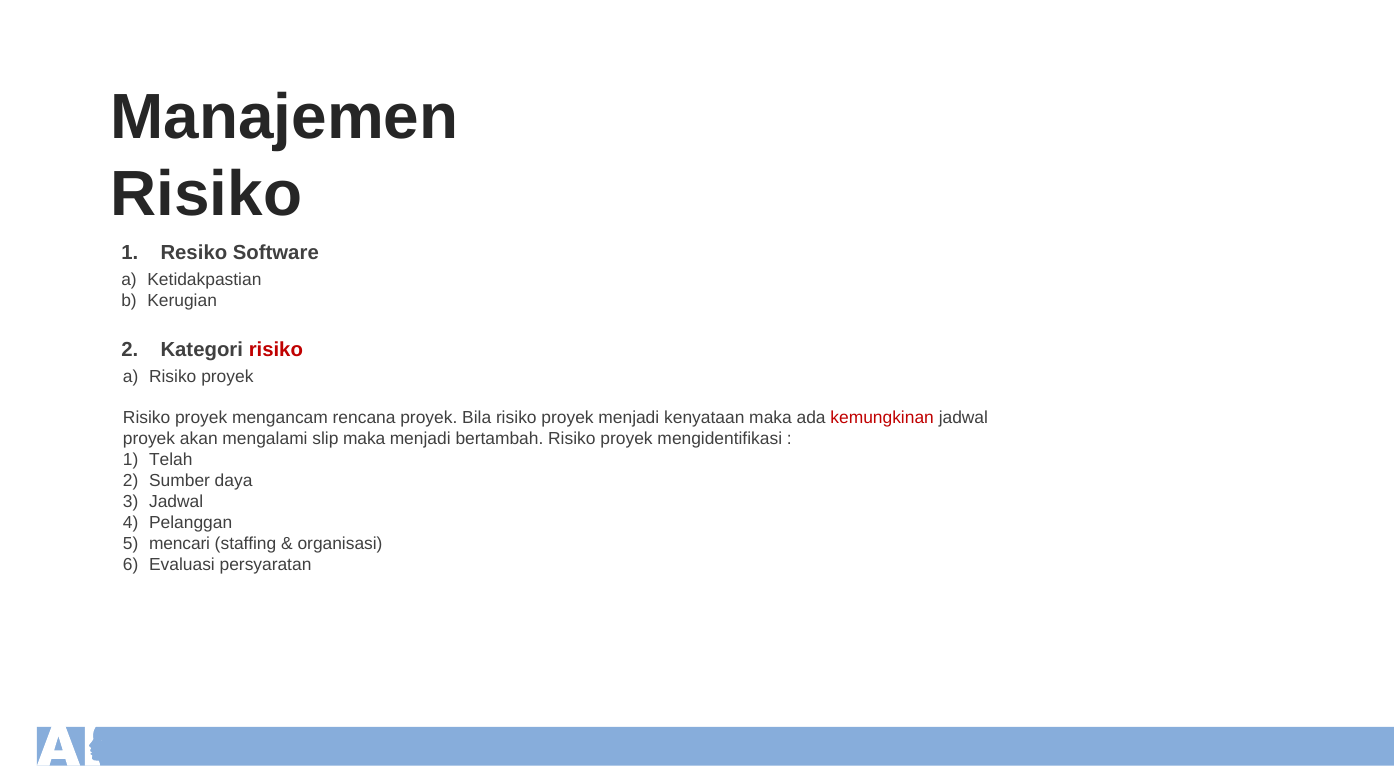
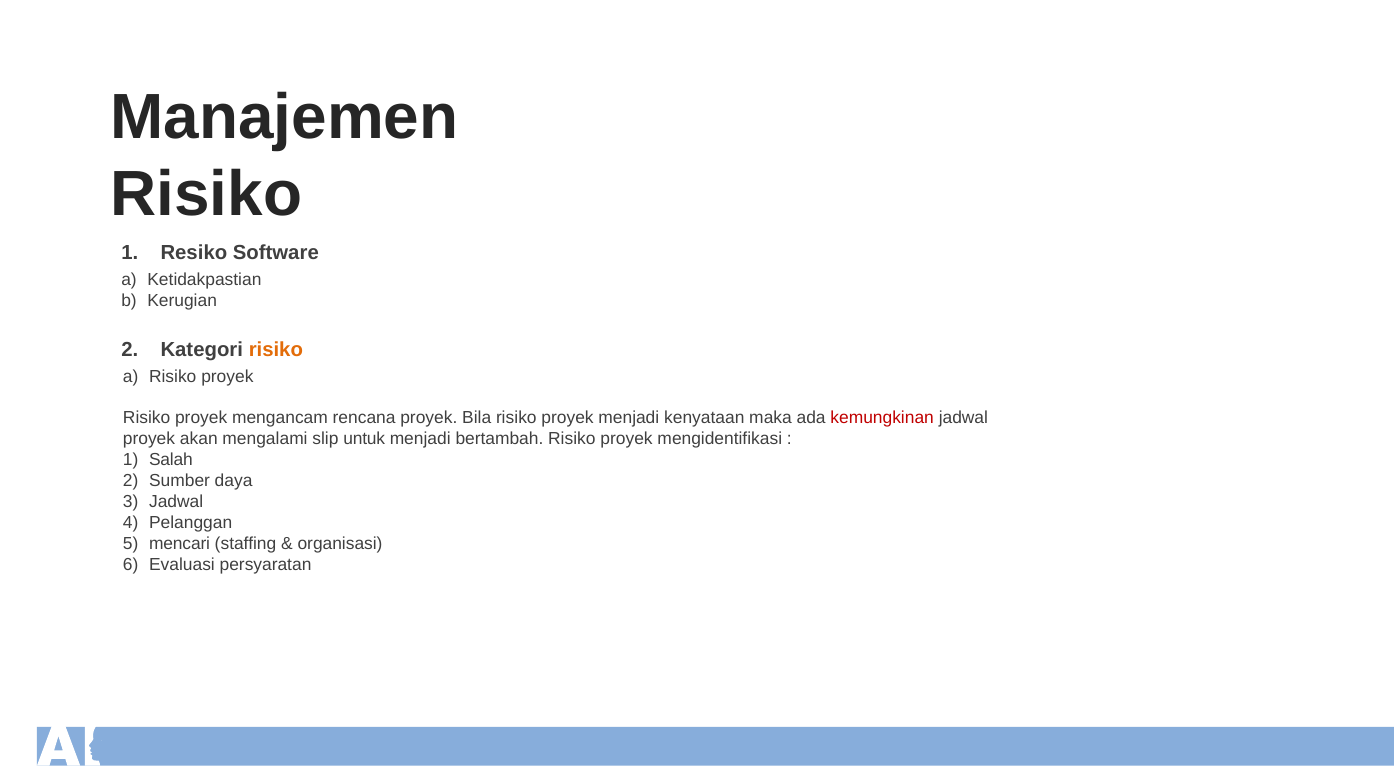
risiko colour: red -> orange (276, 350)
slip maka: maka -> untuk (364, 439)
Telah: Telah -> Salah (171, 460)
